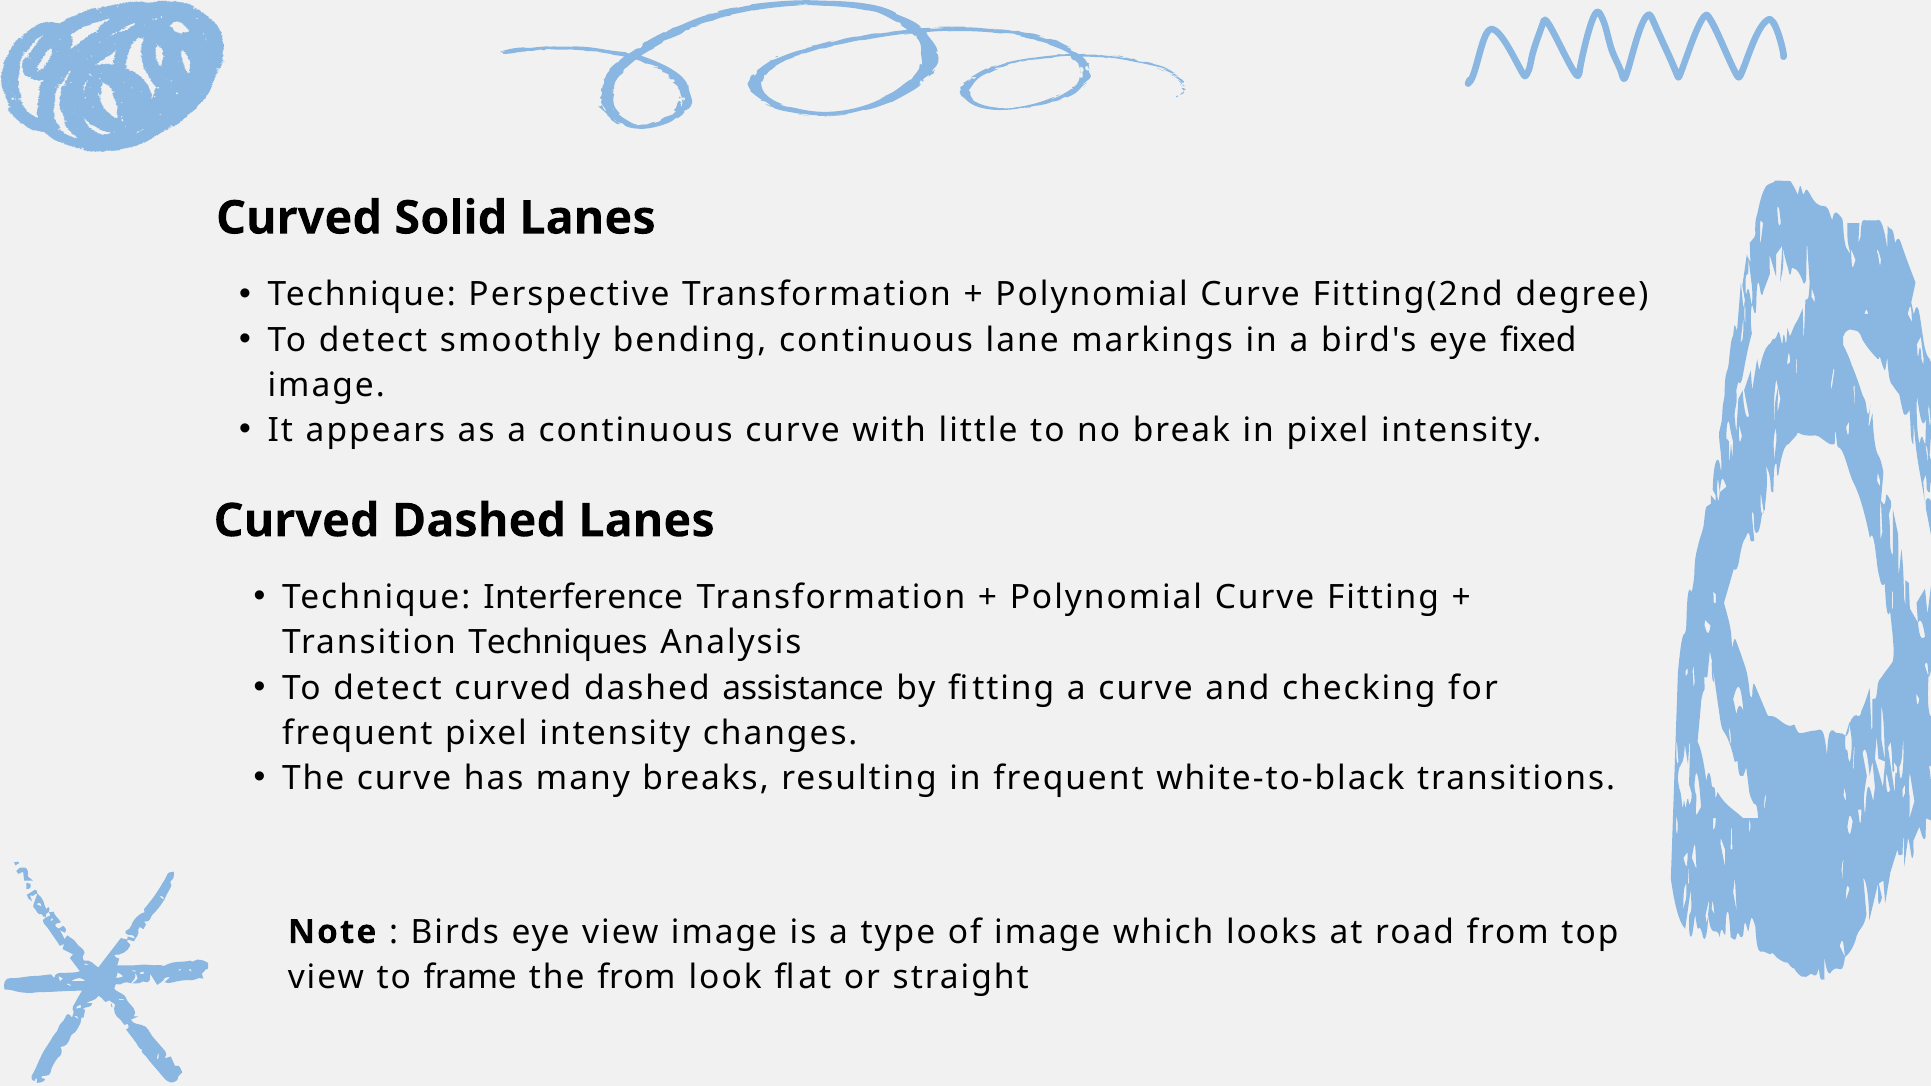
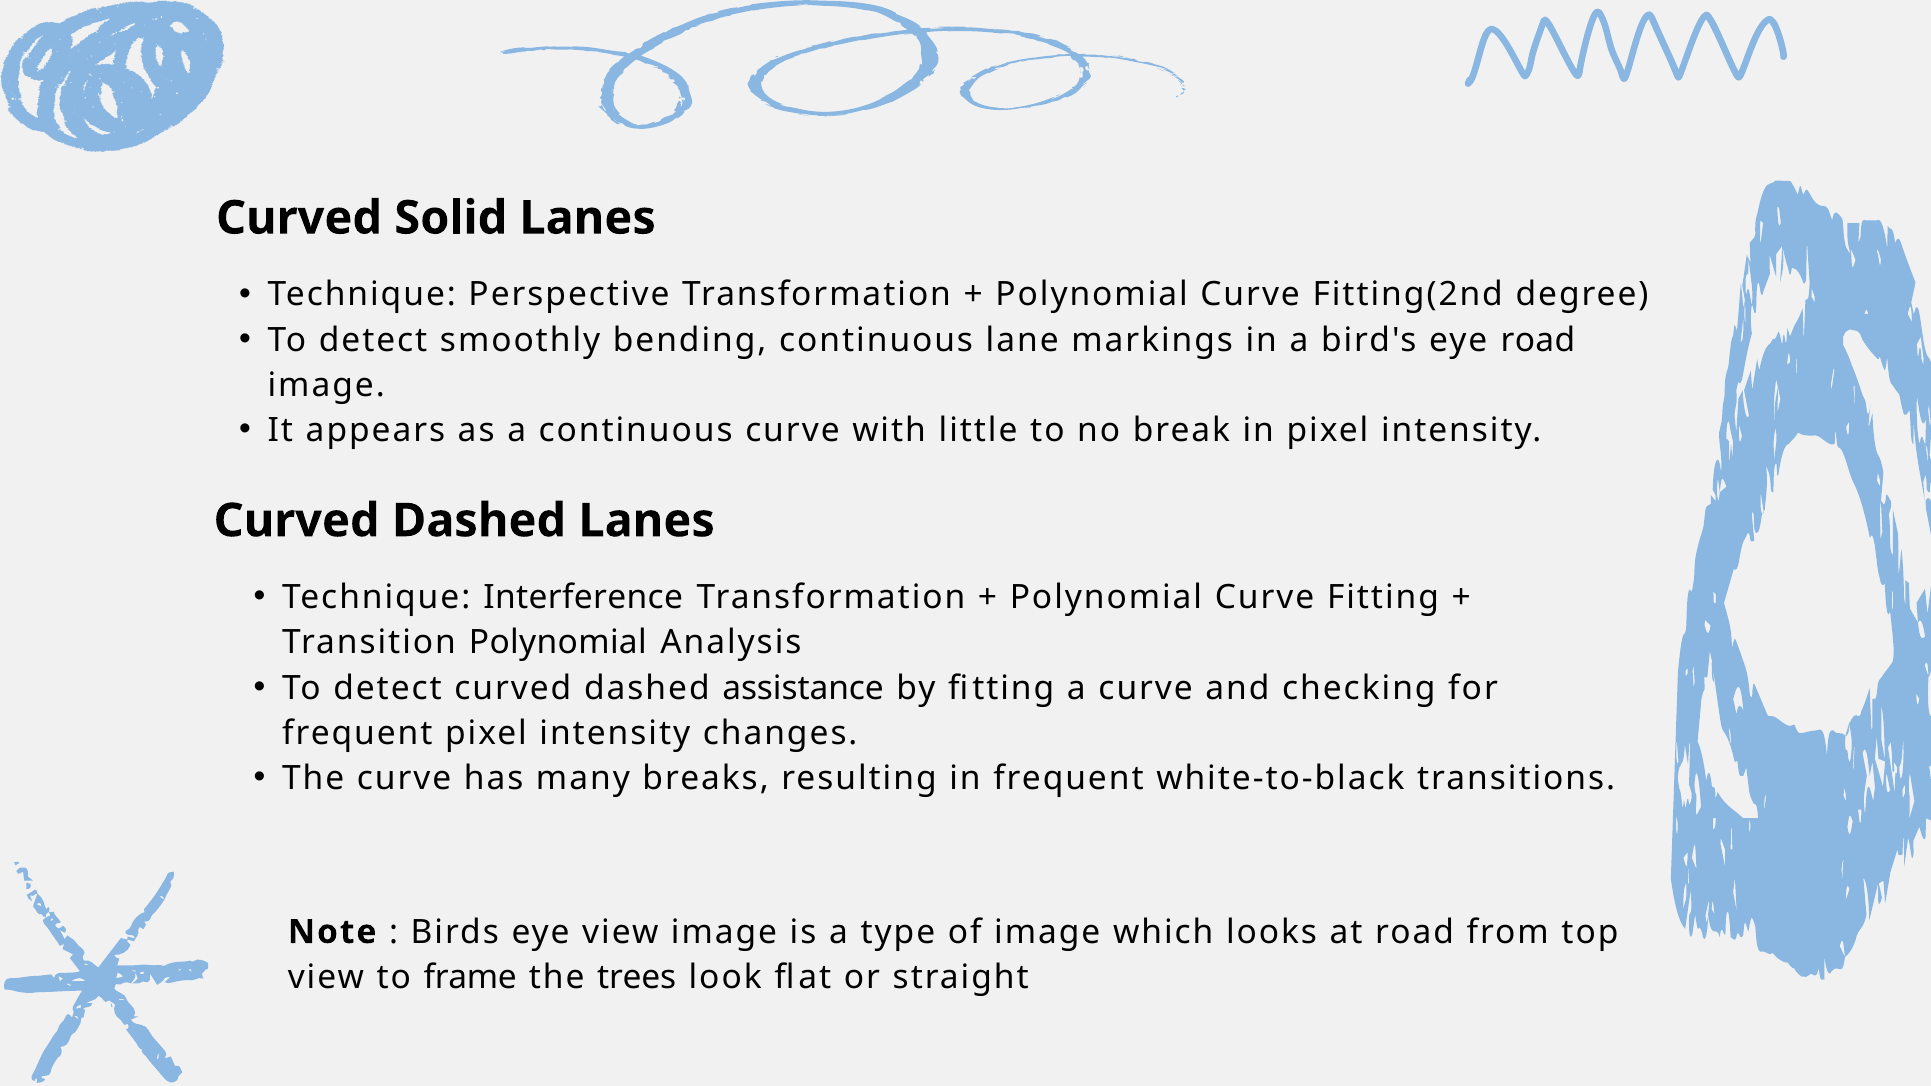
eye fixed: fixed -> road (1538, 340)
Transition Techniques: Techniques -> Polynomial (558, 643)
the from: from -> trees (637, 977)
